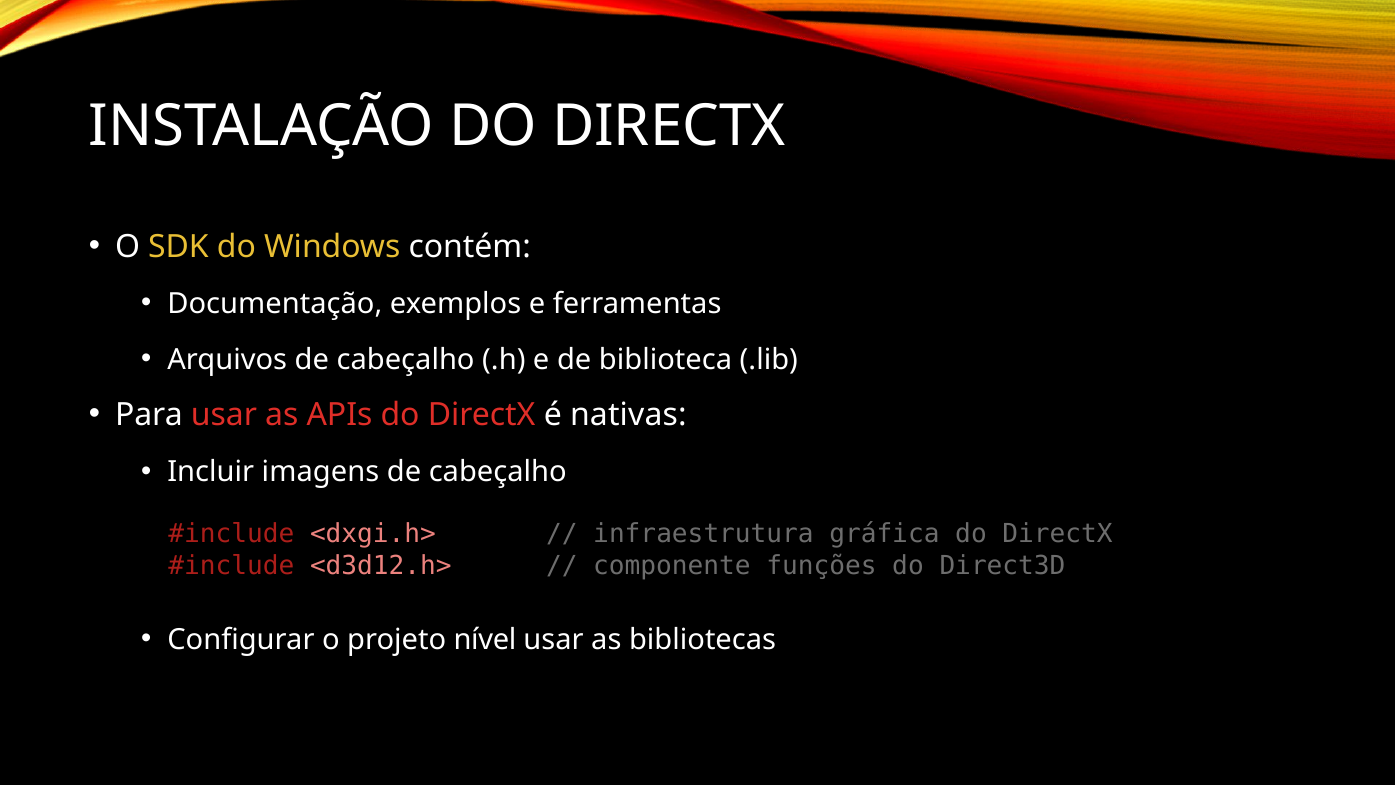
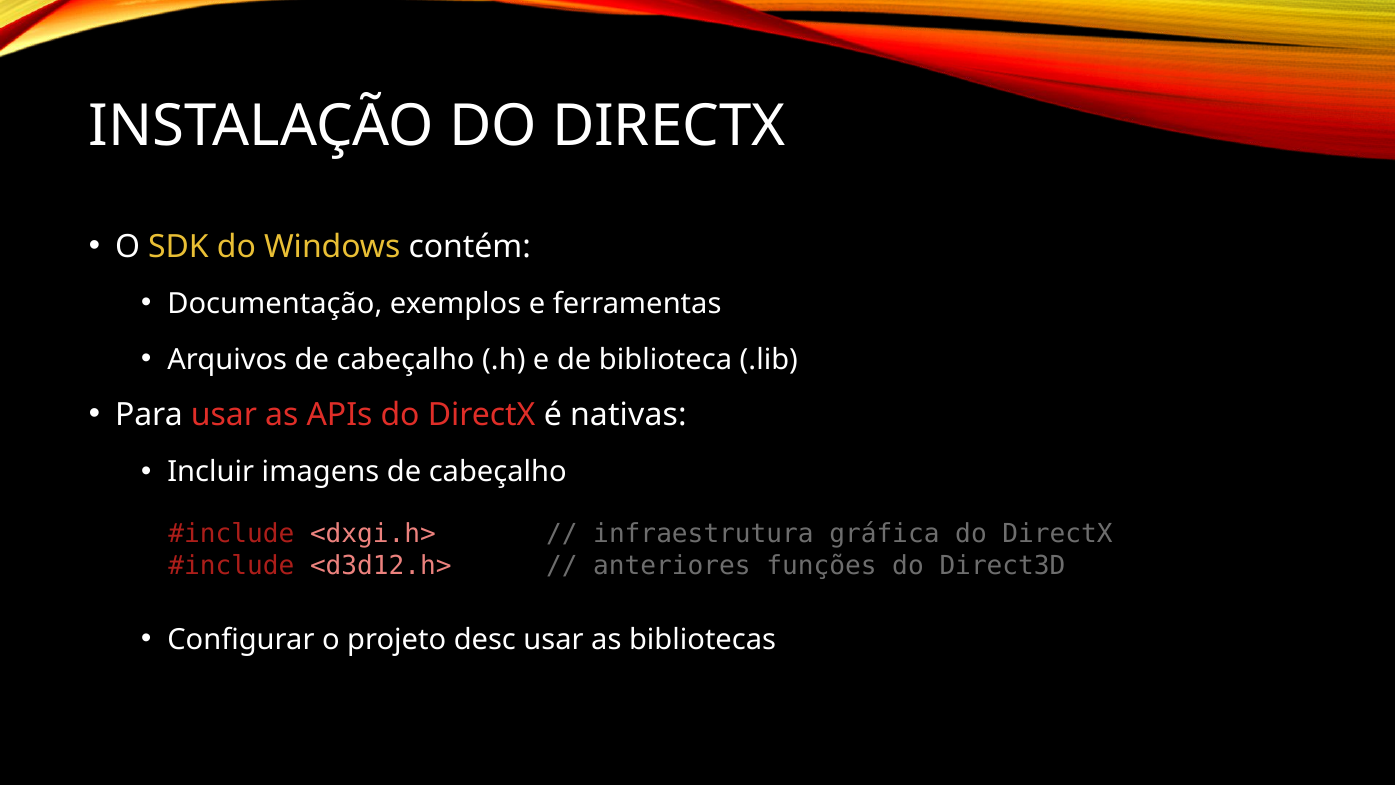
componente: componente -> anteriores (672, 565)
nível: nível -> desc (485, 639)
